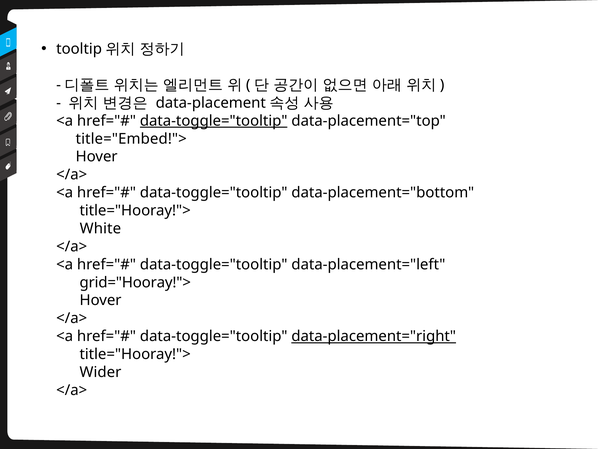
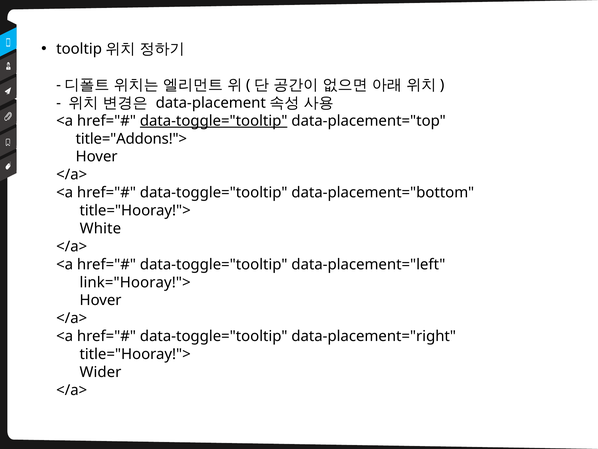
title="Embed!">: title="Embed!"> -> title="Addons!"> (131, 139)
grid="Hooray!">: grid="Hooray!"> -> link="Hooray!"> (135, 282)
data-placement="right underline: present -> none (374, 336)
